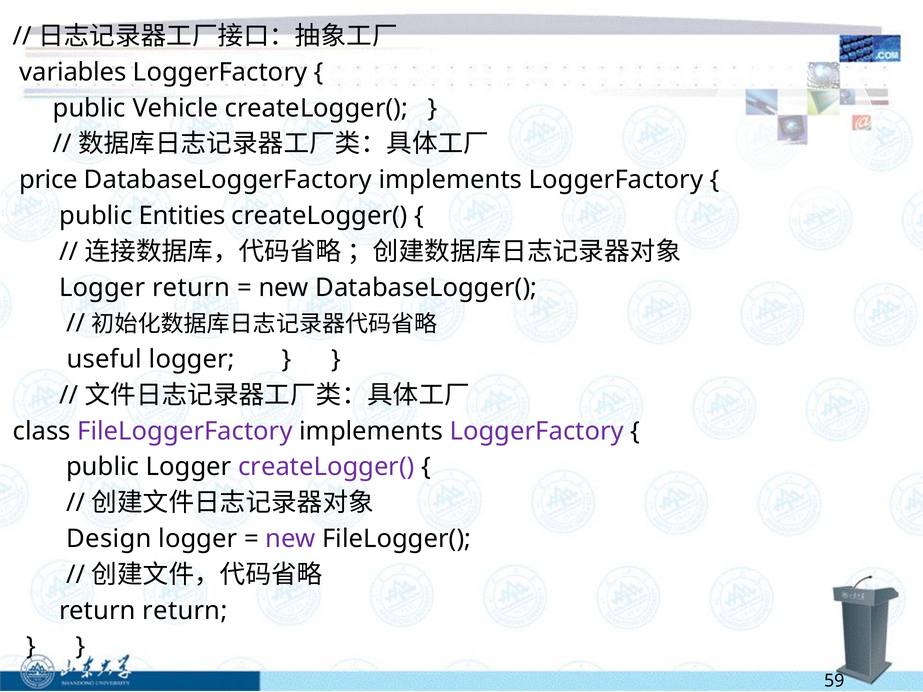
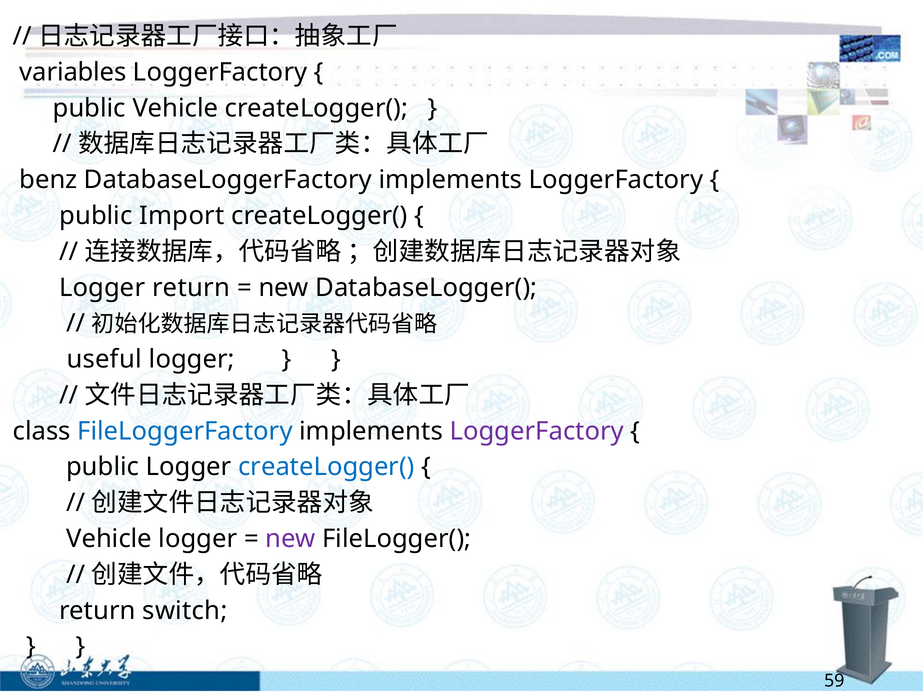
price: price -> benz (48, 180)
Entities: Entities -> Import (182, 216)
FileLoggerFactory colour: purple -> blue (185, 431)
createLogger( colour: purple -> blue (326, 467)
Design: Design -> Vehicle (109, 539)
return return: return -> switch (185, 611)
